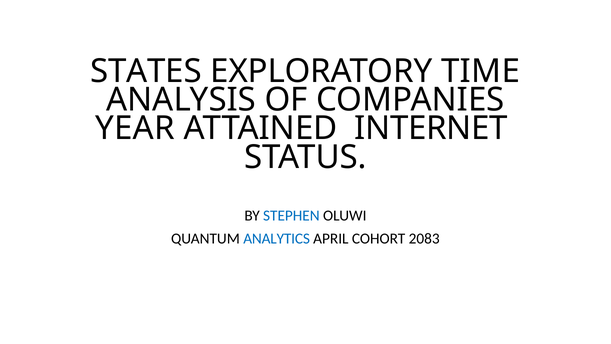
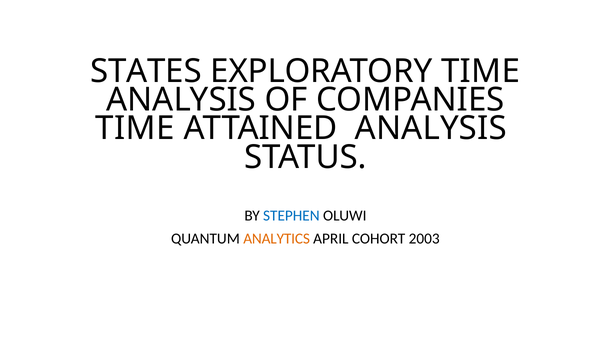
YEAR: YEAR -> TIME (135, 128)
ATTAINED INTERNET: INTERNET -> ANALYSIS (431, 128)
ANALYTICS colour: blue -> orange (277, 239)
2083: 2083 -> 2003 (424, 239)
